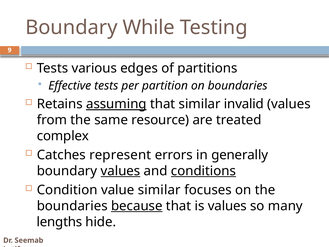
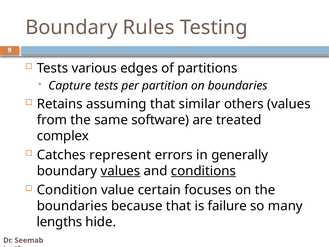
While: While -> Rules (149, 27)
Effective: Effective -> Capture (70, 86)
assuming underline: present -> none (116, 104)
invalid: invalid -> others (244, 104)
resource: resource -> software (160, 120)
value similar: similar -> certain (159, 190)
because underline: present -> none (137, 206)
is values: values -> failure (227, 206)
